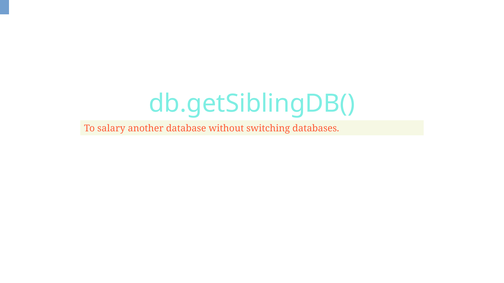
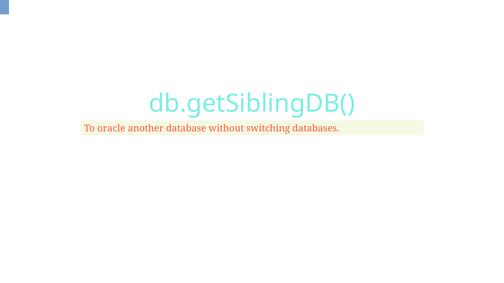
salary: salary -> oracle (111, 129)
